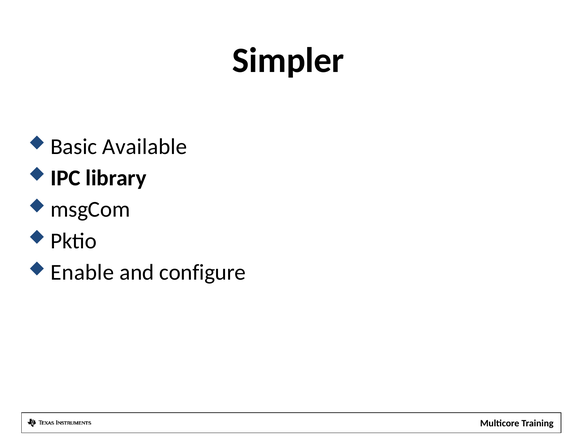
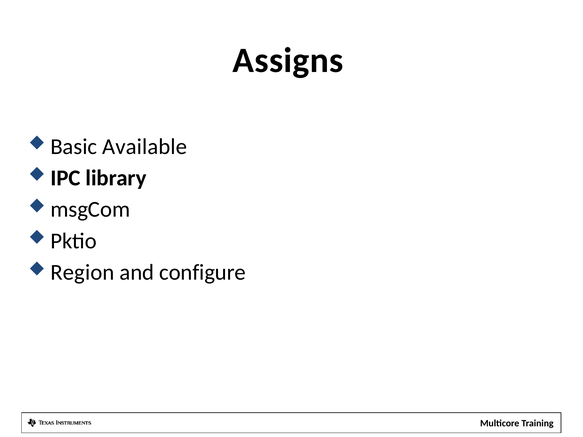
Simpler: Simpler -> Assigns (288, 61)
Enable: Enable -> Region (82, 273)
